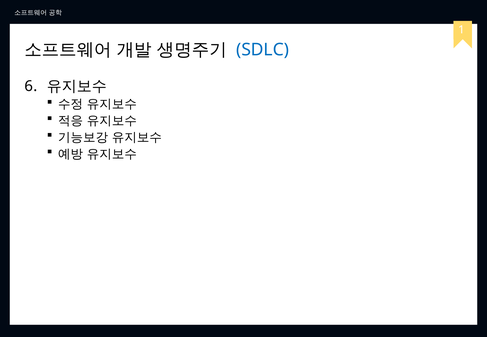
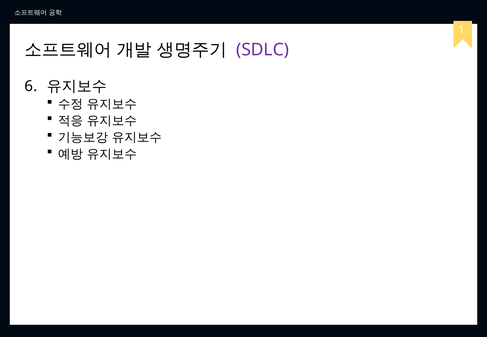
SDLC colour: blue -> purple (263, 50)
